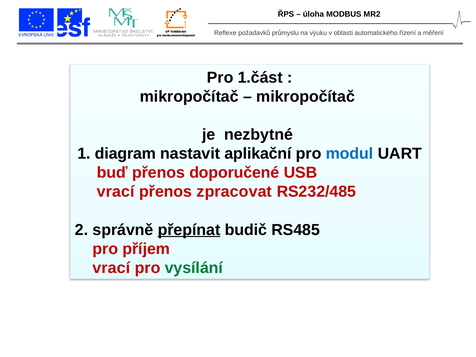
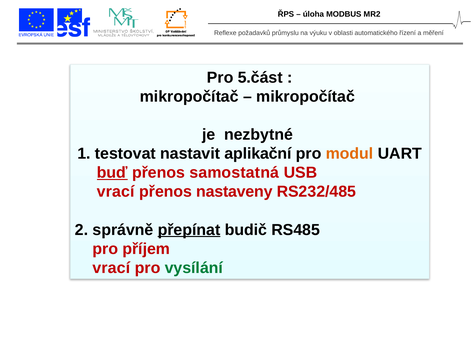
1.část: 1.část -> 5.část (260, 77)
diagram: diagram -> testovat (125, 154)
modul colour: blue -> orange (350, 154)
buď underline: none -> present (112, 173)
doporučené: doporučené -> samostatná (234, 173)
zpracovat: zpracovat -> nastaveny (234, 192)
